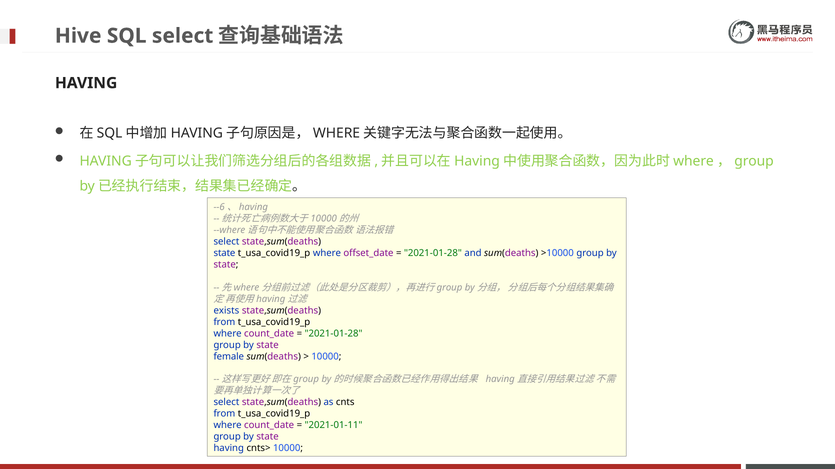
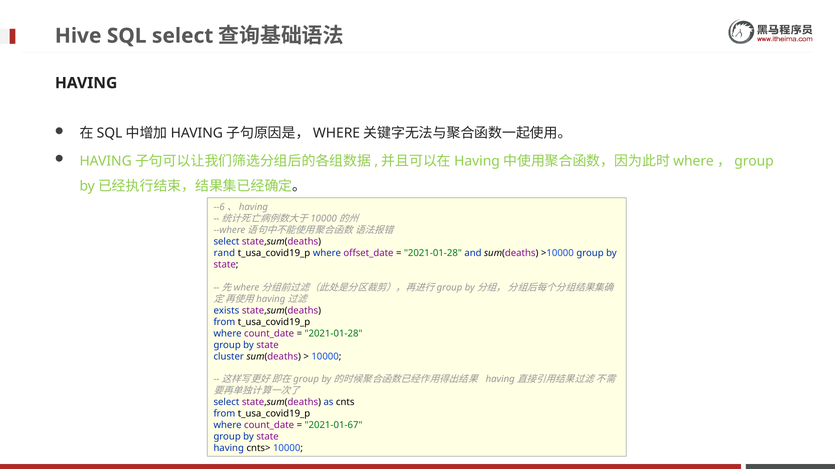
state: state -> rand (224, 254)
female: female -> cluster (229, 357)
2021-01-11: 2021-01-11 -> 2021-01-67 (334, 426)
